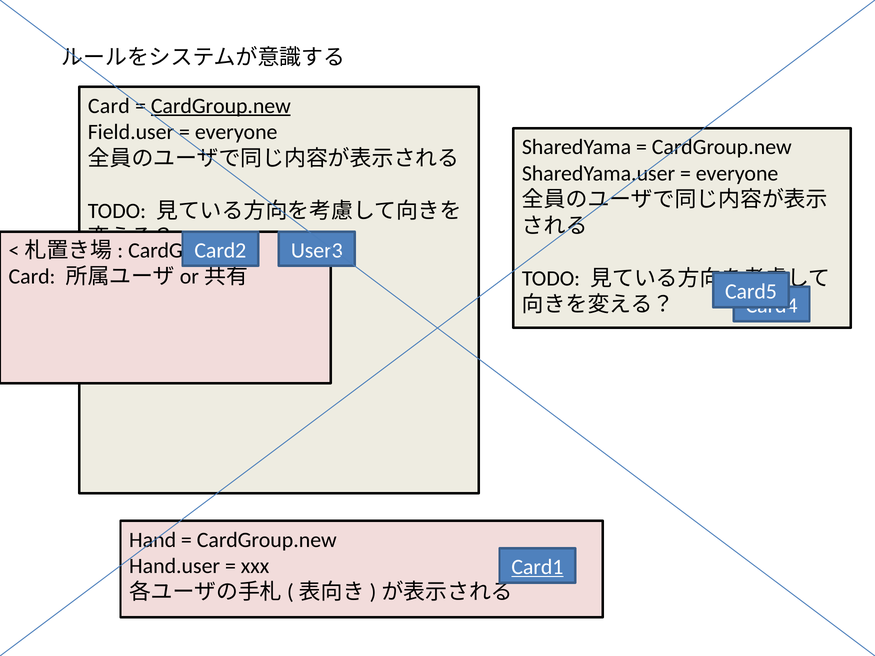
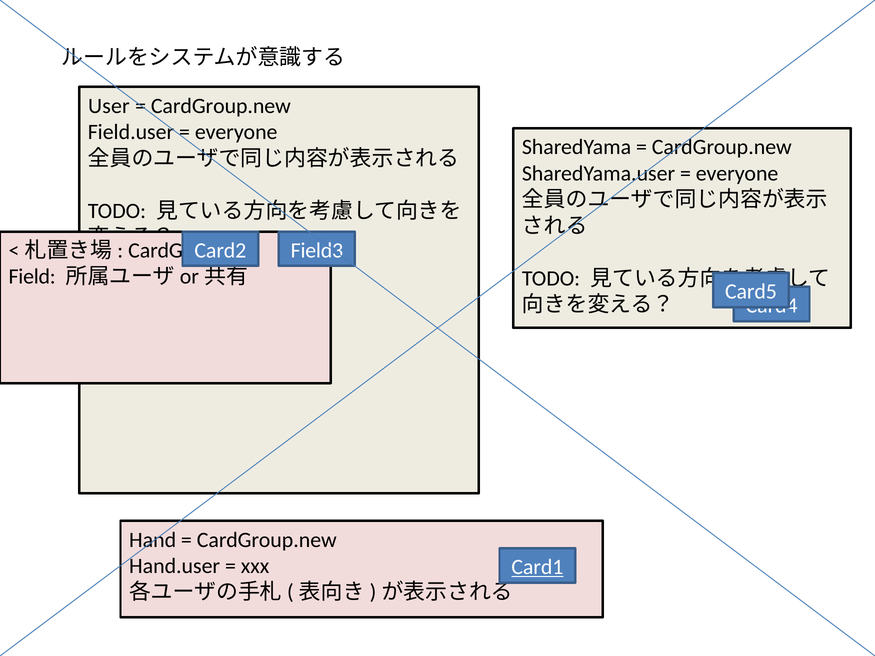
Card: Card -> User (109, 106)
CardGroup.new underline: present -> none (221, 106)
User3: User3 -> Field3 (317, 250)
Card: Card -> Field (32, 277)
